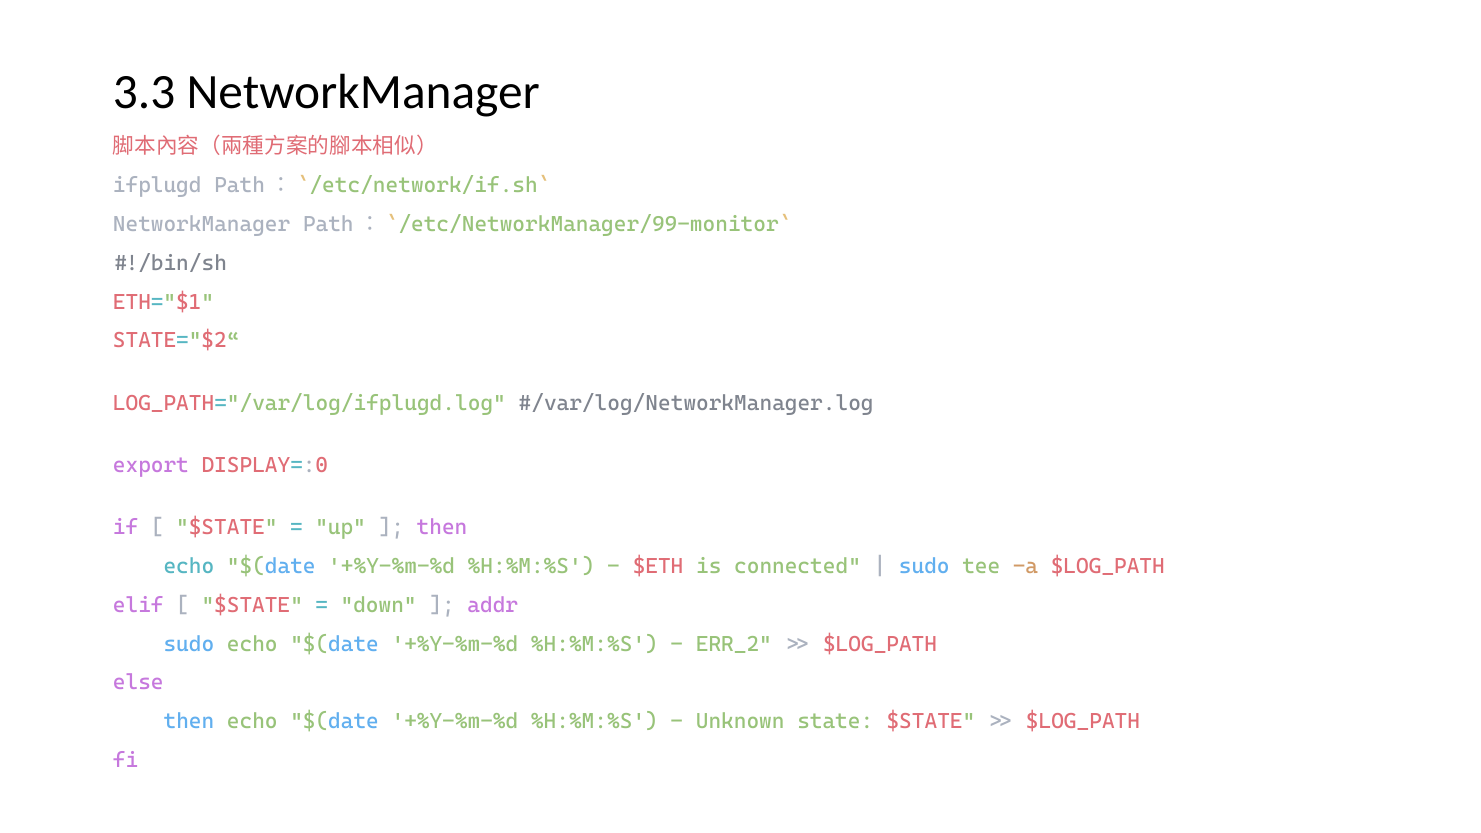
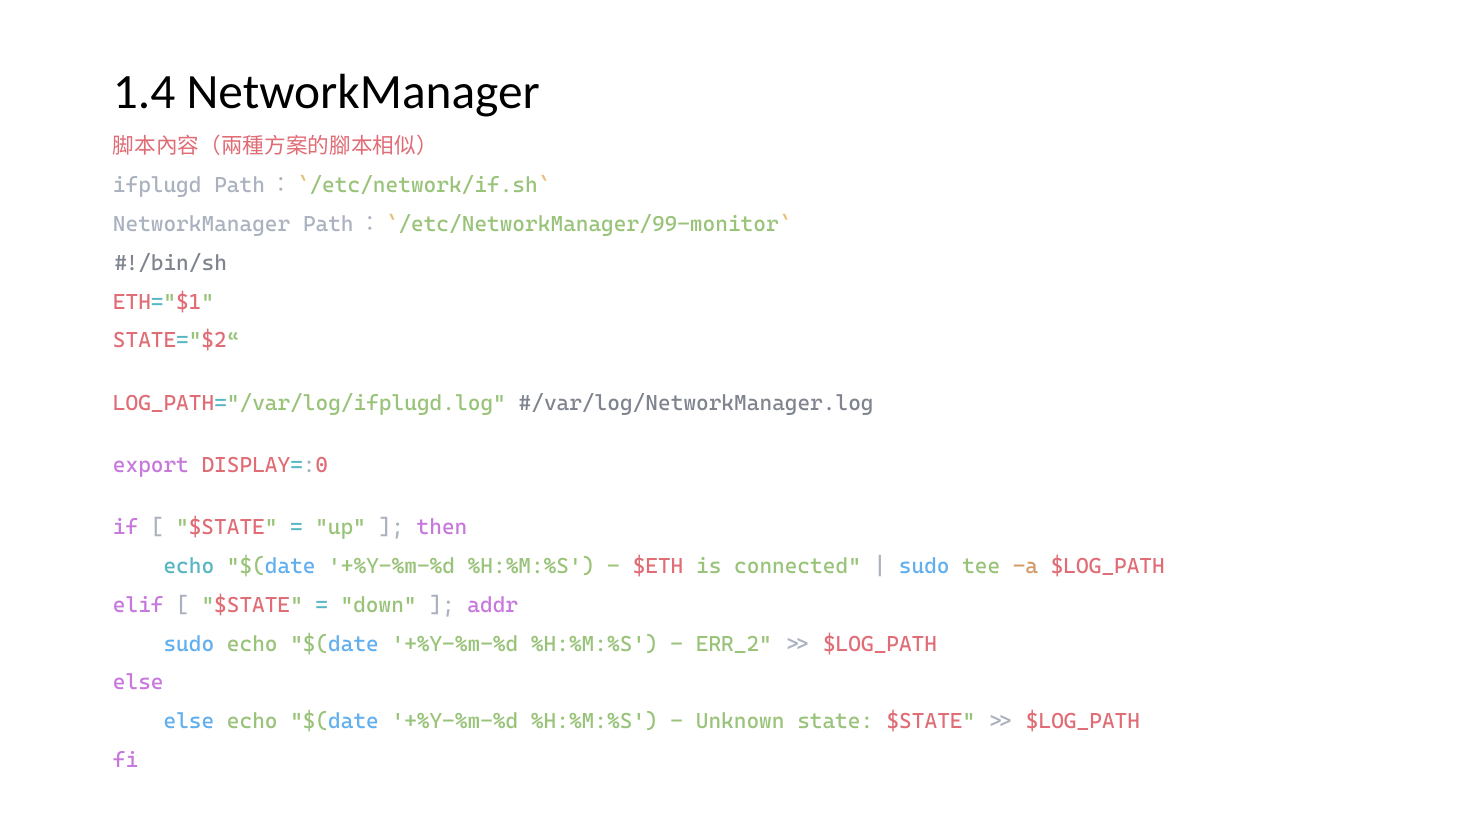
3.3: 3.3 -> 1.4 (144, 93)
then: then -> else (189, 722)
